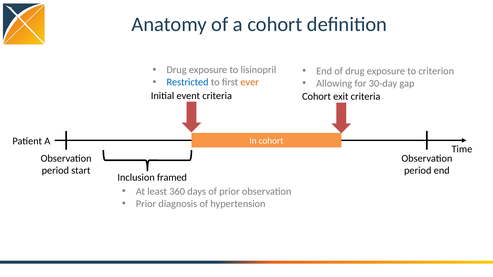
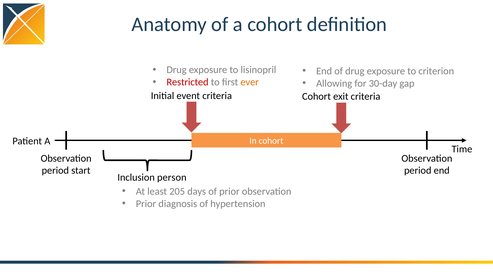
Restricted colour: blue -> red (188, 82)
framed: framed -> person (172, 178)
360: 360 -> 205 (177, 192)
